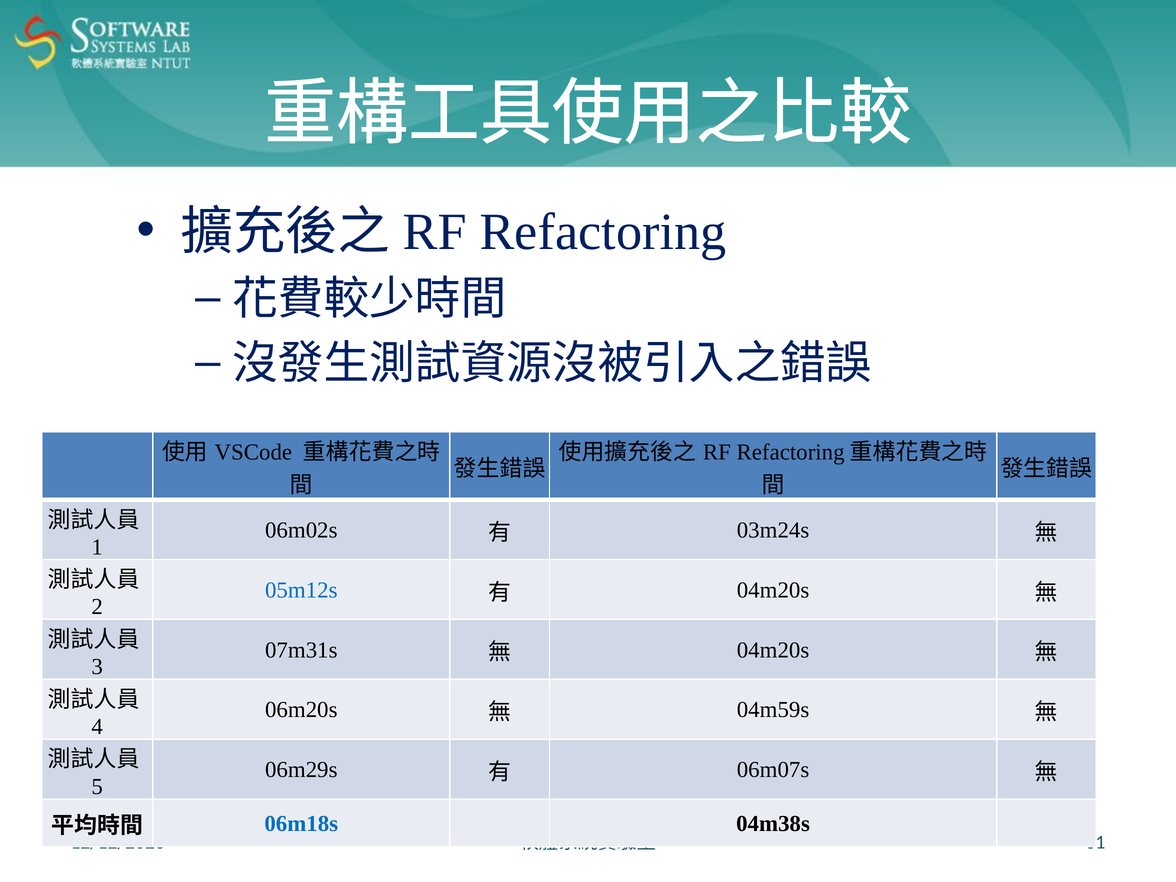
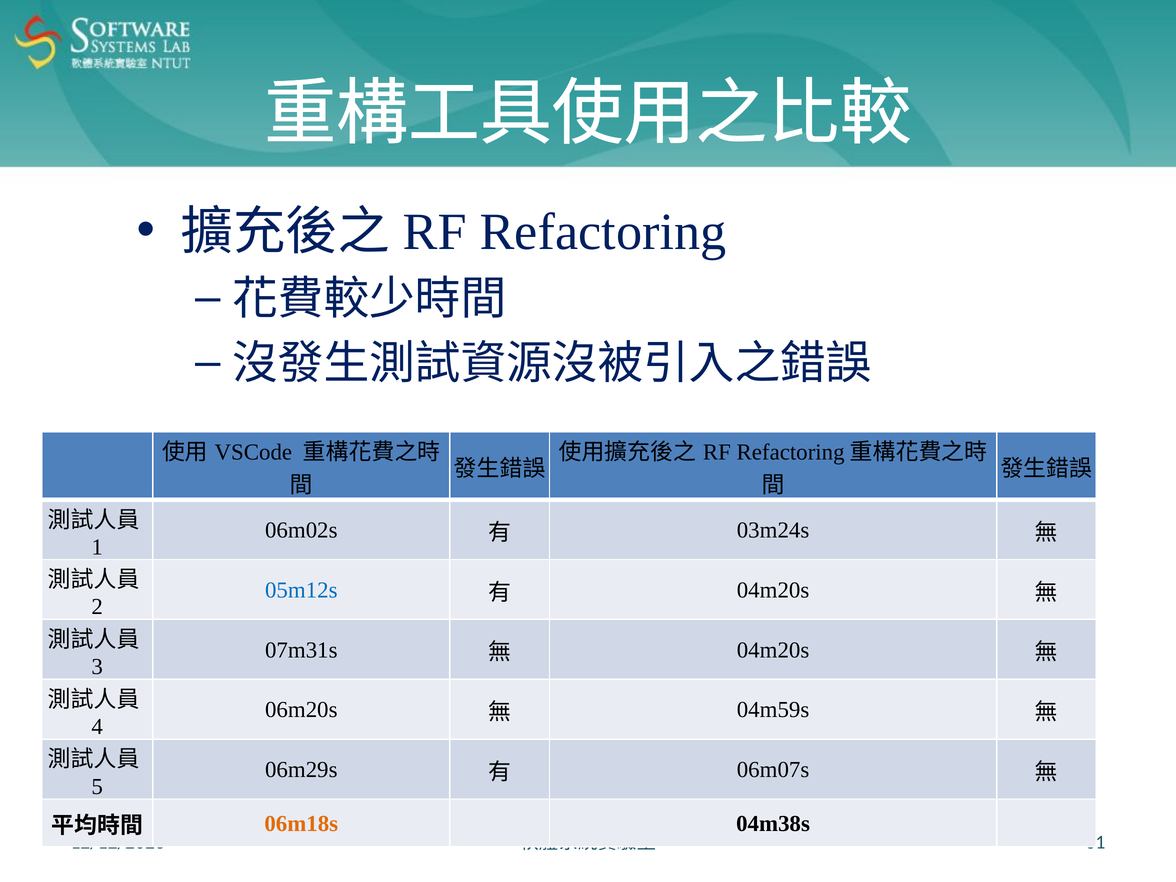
06m18s colour: blue -> orange (301, 824)
